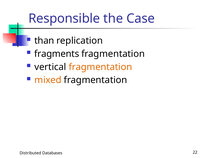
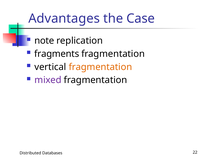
Responsible: Responsible -> Advantages (64, 18)
than: than -> note (44, 41)
mixed colour: orange -> purple (48, 80)
